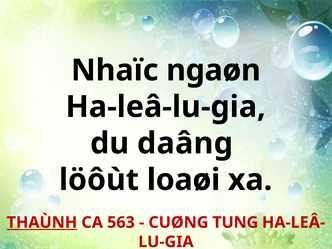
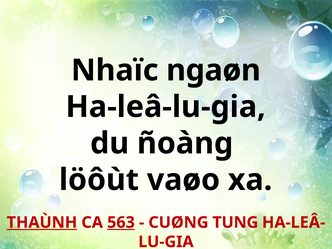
daâng: daâng -> ñoàng (185, 143)
loaøi: loaøi -> vaøo (183, 180)
563 underline: none -> present (121, 222)
